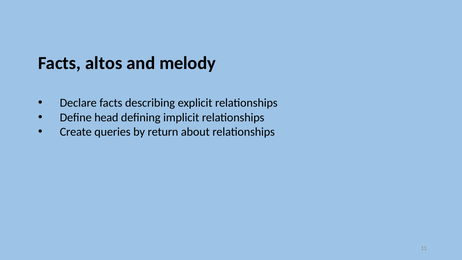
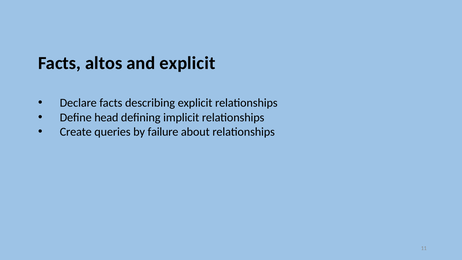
and melody: melody -> explicit (187, 63)
return: return -> failure (163, 132)
